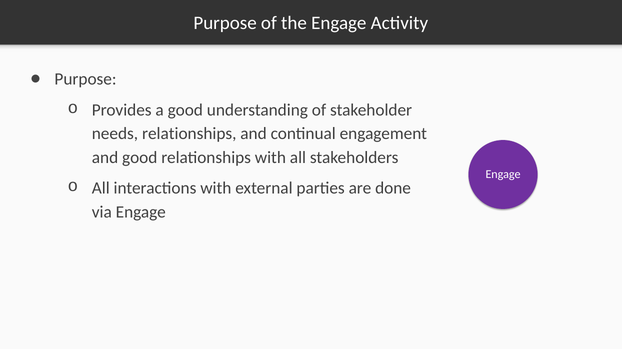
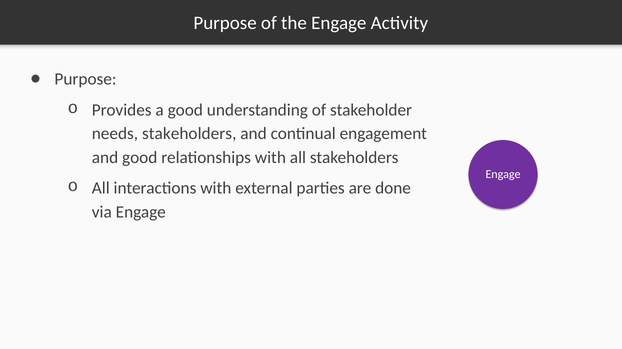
needs relationships: relationships -> stakeholders (189, 134)
